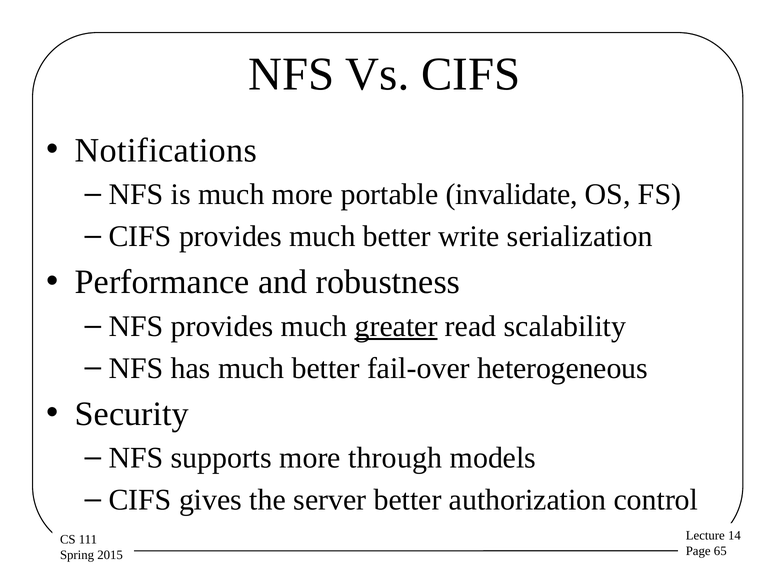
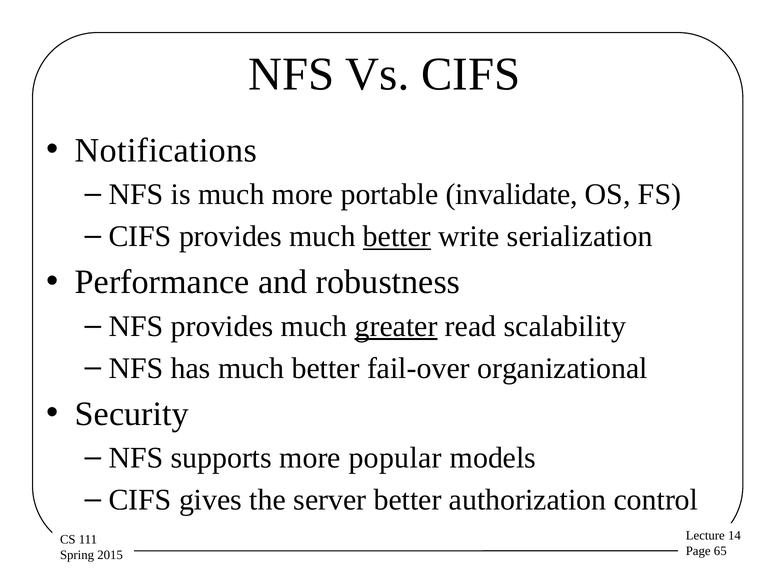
better underline: none -> present (397, 236)
heterogeneous: heterogeneous -> organizational (562, 368)
through: through -> popular (395, 458)
